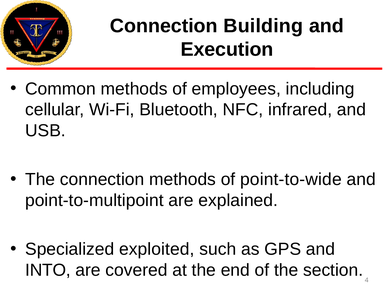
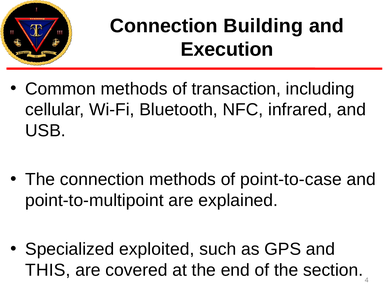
employees: employees -> transaction (236, 89)
point-to-wide: point-to-wide -> point-to-case (291, 179)
INTO: INTO -> THIS (48, 270)
